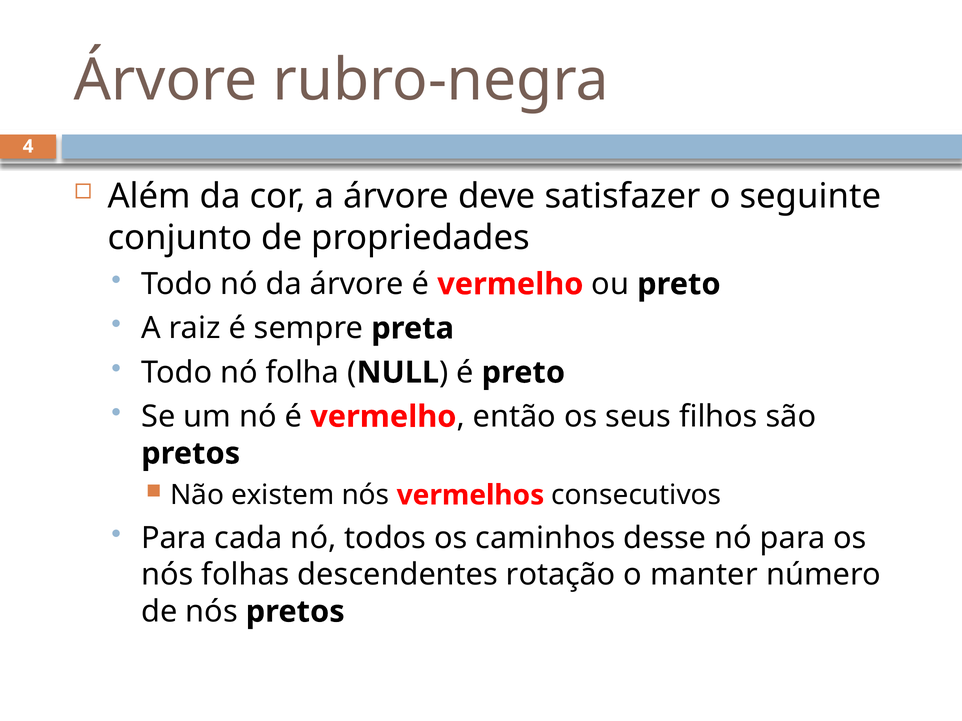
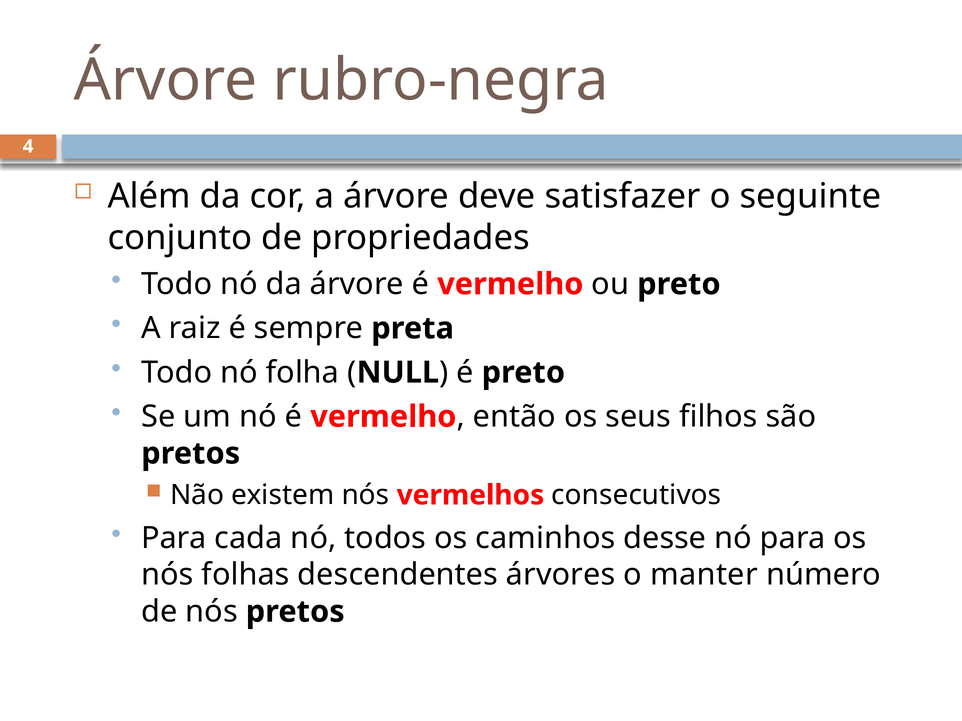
rotação: rotação -> árvores (561, 575)
